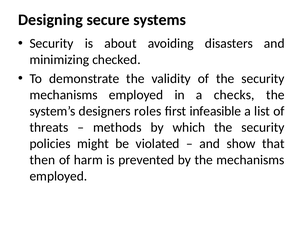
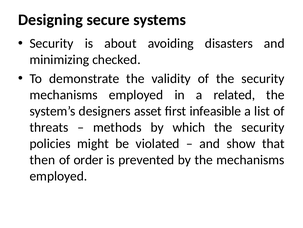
checks: checks -> related (234, 95)
roles: roles -> asset (148, 111)
harm: harm -> order (88, 159)
